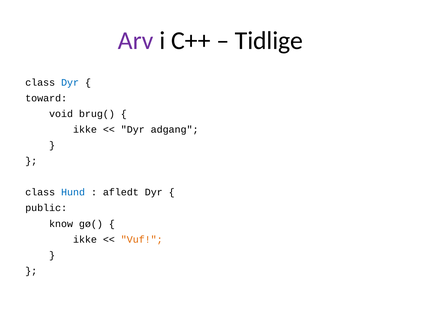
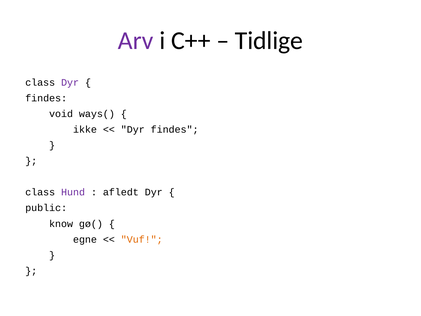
Dyr colour: blue -> purple (70, 82)
toward: toward -> findes (46, 98)
brug(: brug( -> ways( (97, 114)
Dyr adgang: adgang -> findes (175, 129)
Hund colour: blue -> purple (73, 192)
ikke: ikke -> egne (85, 239)
